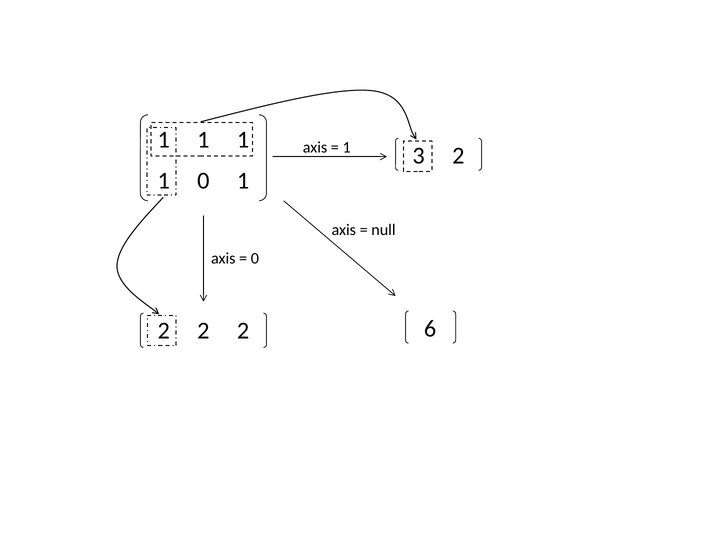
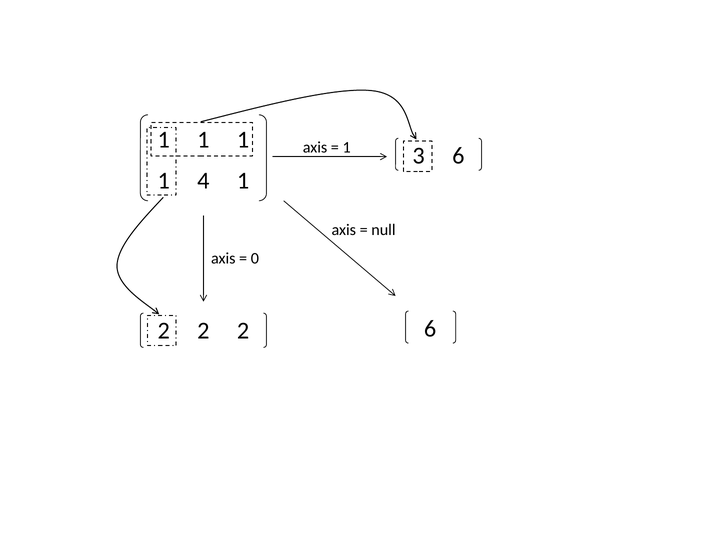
3 2: 2 -> 6 (458, 156)
1 0: 0 -> 4 (203, 181)
